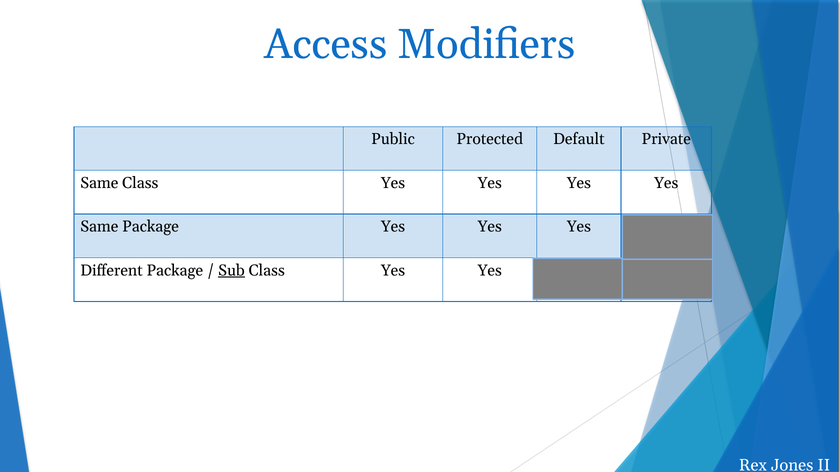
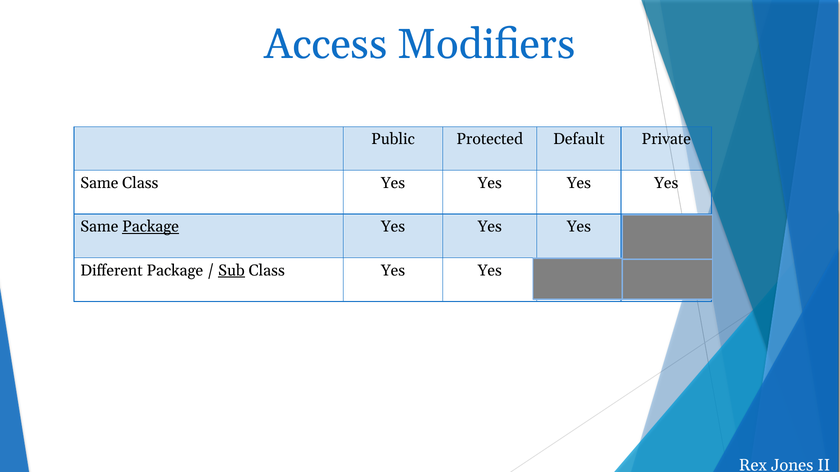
Package underline: none -> present (151, 227)
